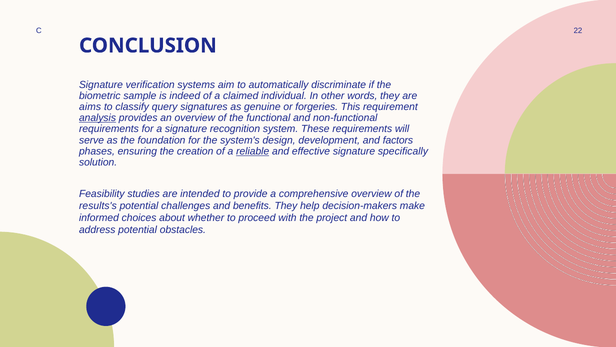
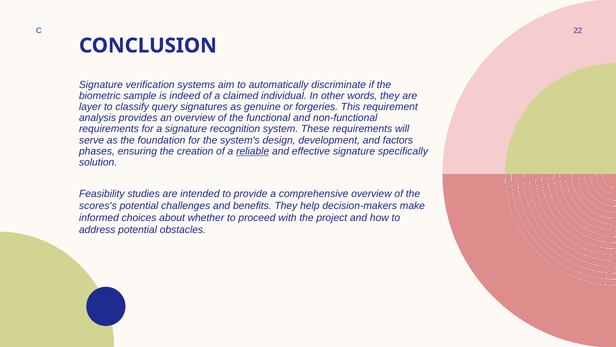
aims: aims -> layer (90, 107)
analysis underline: present -> none (98, 118)
results's: results's -> scores's (98, 206)
